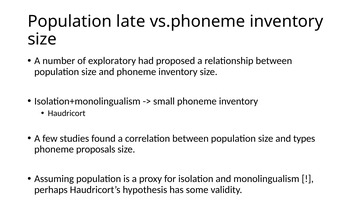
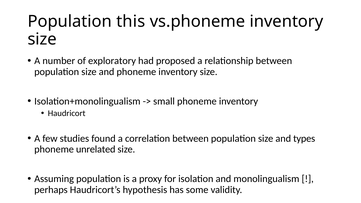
late: late -> this (131, 21)
proposals: proposals -> unrelated (96, 149)
